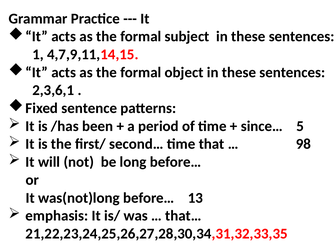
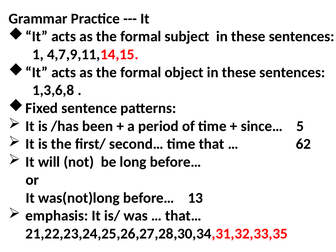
2,3,6,1: 2,3,6,1 -> 1,3,6,8 (53, 90)
98: 98 -> 62 (303, 144)
